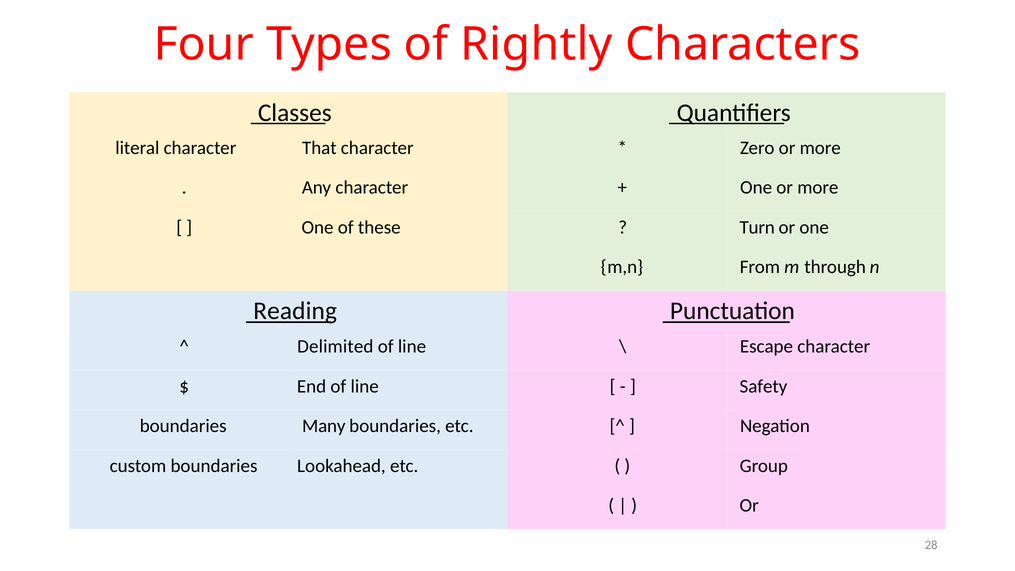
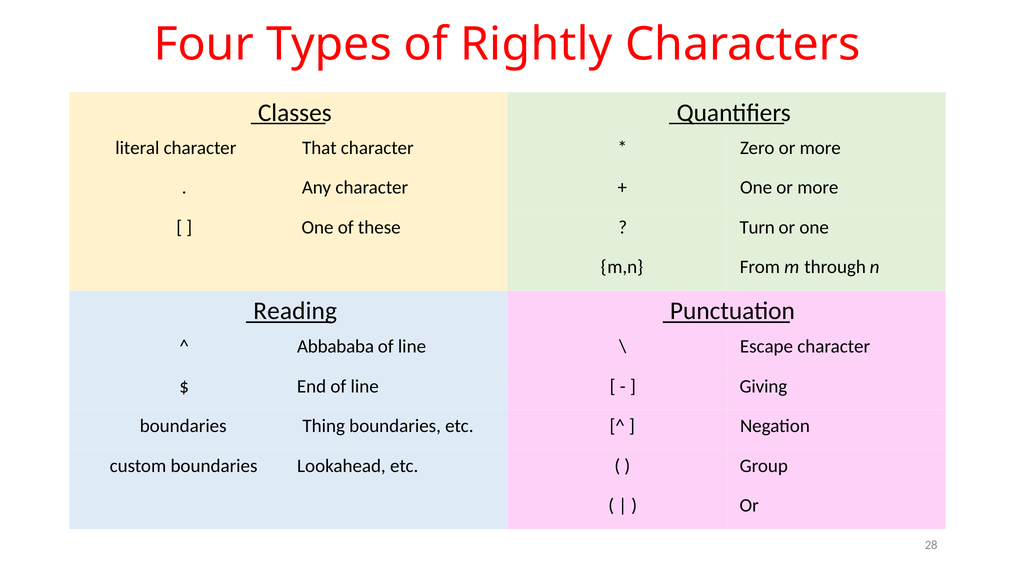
Delimited: Delimited -> Abbababa (336, 347)
Safety: Safety -> Giving (763, 386)
Many: Many -> Thing (324, 426)
